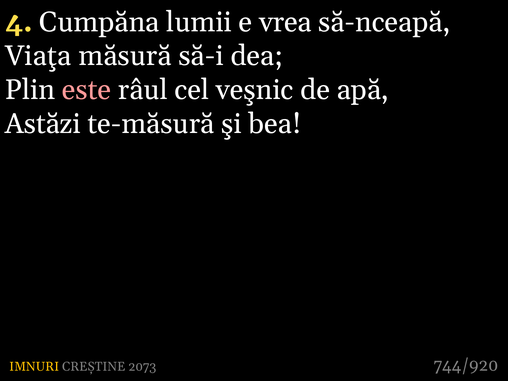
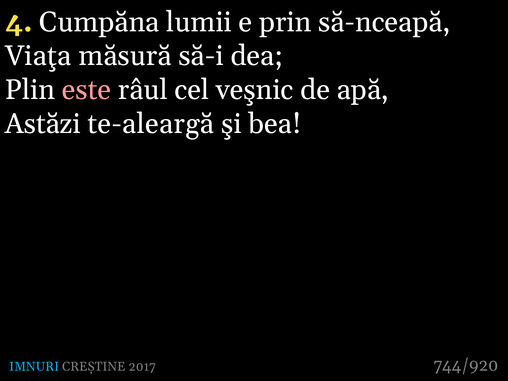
vrea: vrea -> prin (285, 22)
te-măsură: te-măsură -> te-aleargă (151, 124)
IMNURI colour: yellow -> light blue (34, 367)
2073: 2073 -> 2017 (142, 367)
